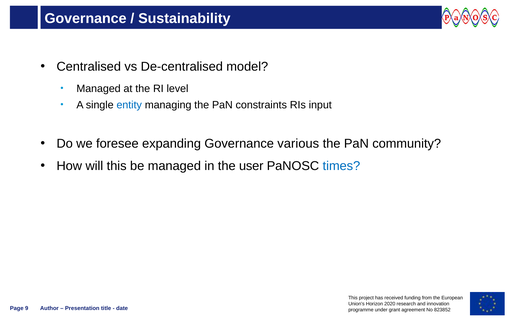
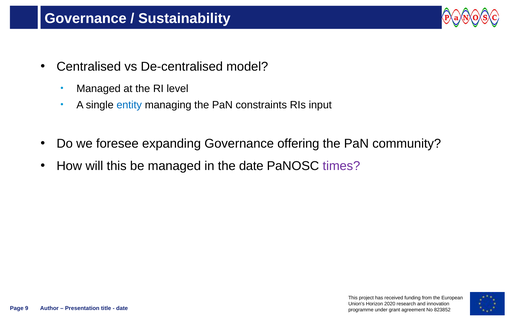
various: various -> offering (298, 144)
the user: user -> date (251, 166)
times colour: blue -> purple (341, 166)
